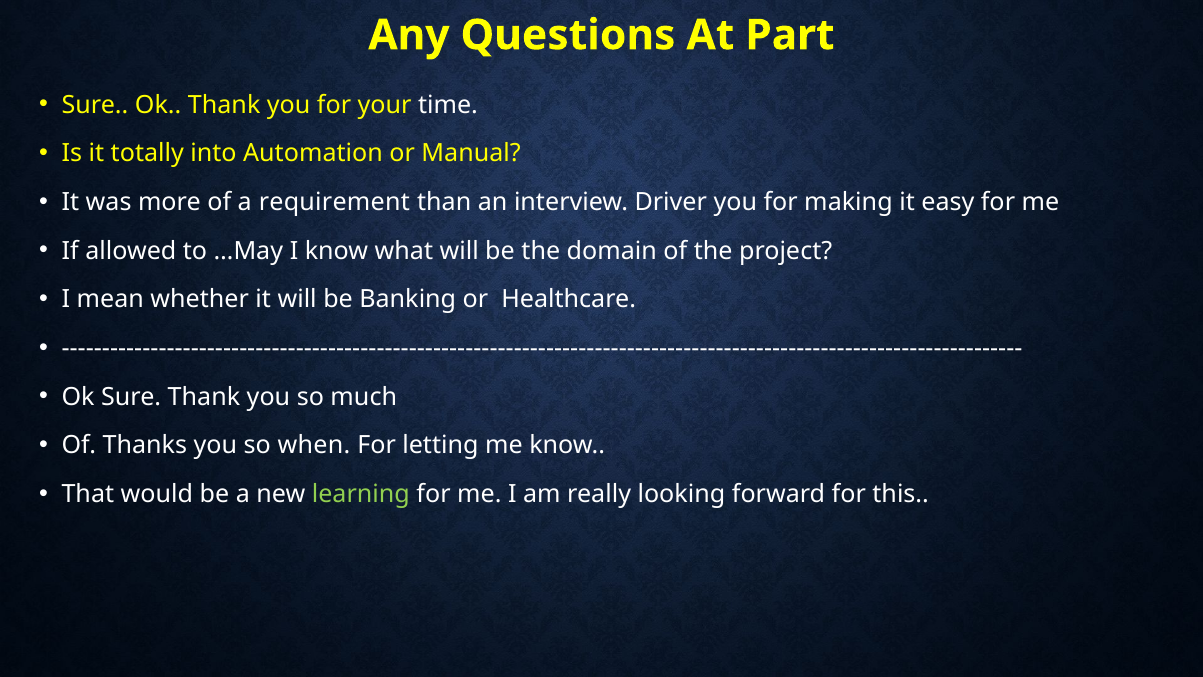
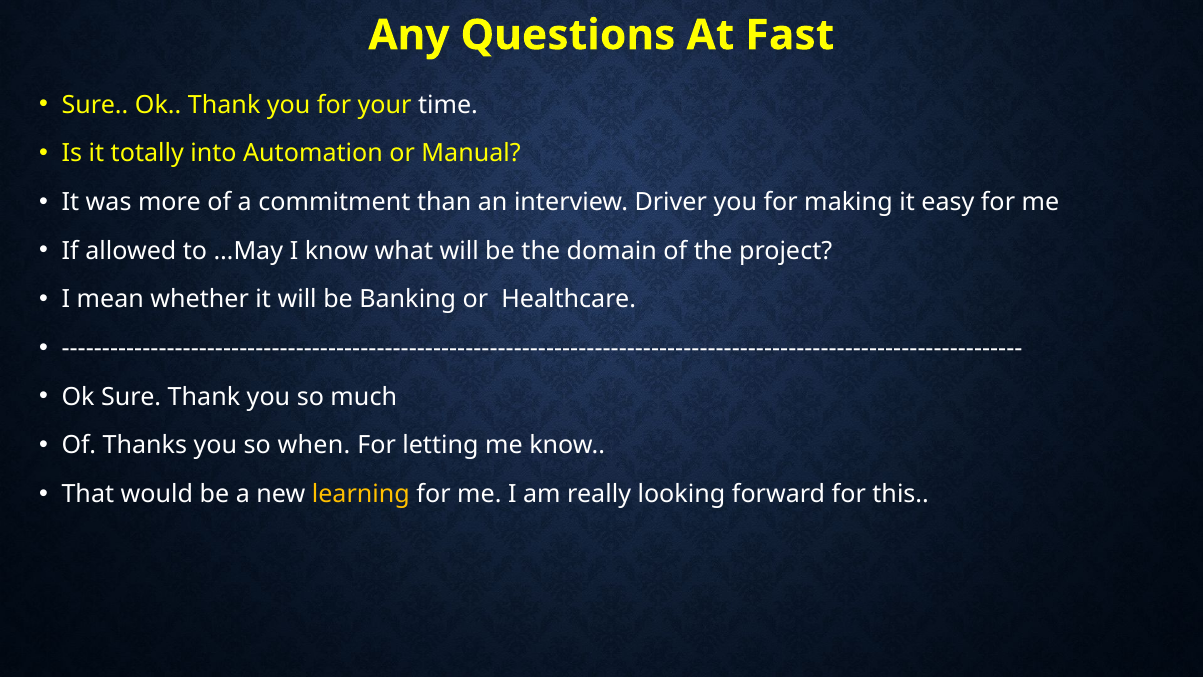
Part: Part -> Fast (790, 35)
requirement: requirement -> commitment (334, 202)
learning colour: light green -> yellow (361, 494)
